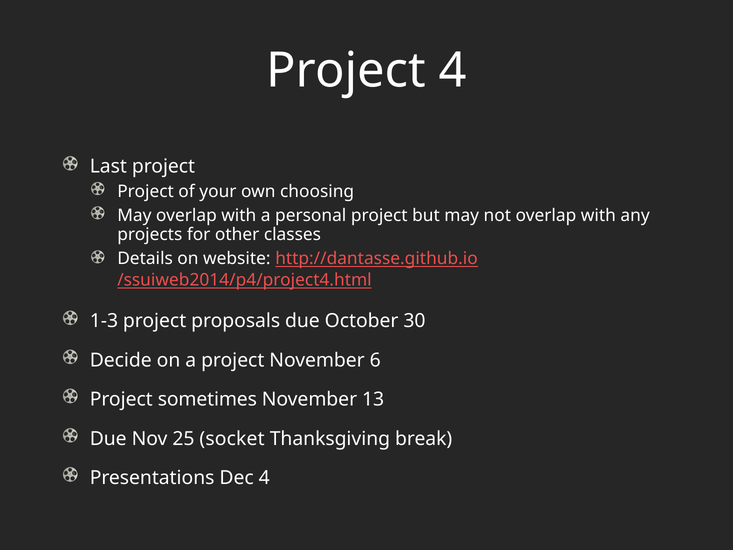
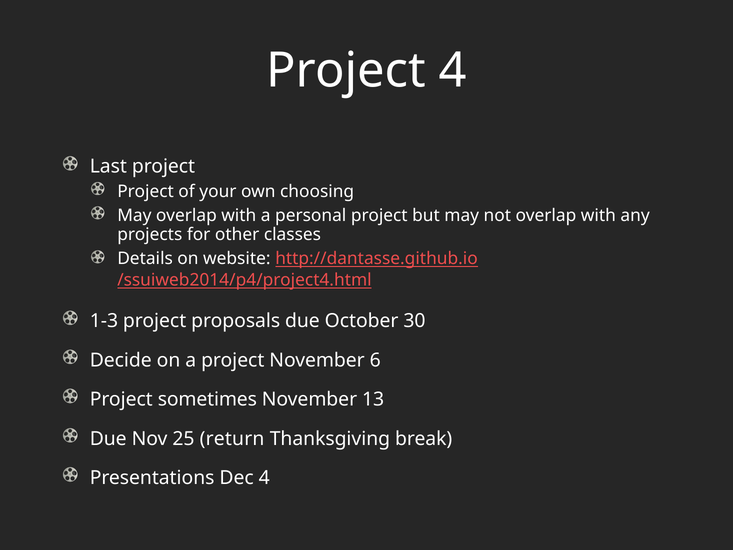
socket: socket -> return (232, 439)
